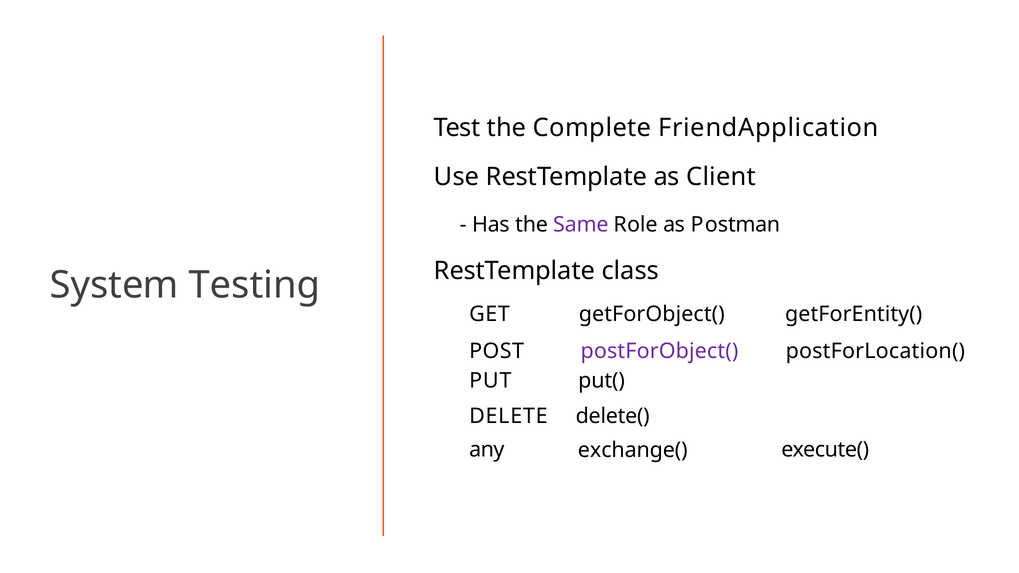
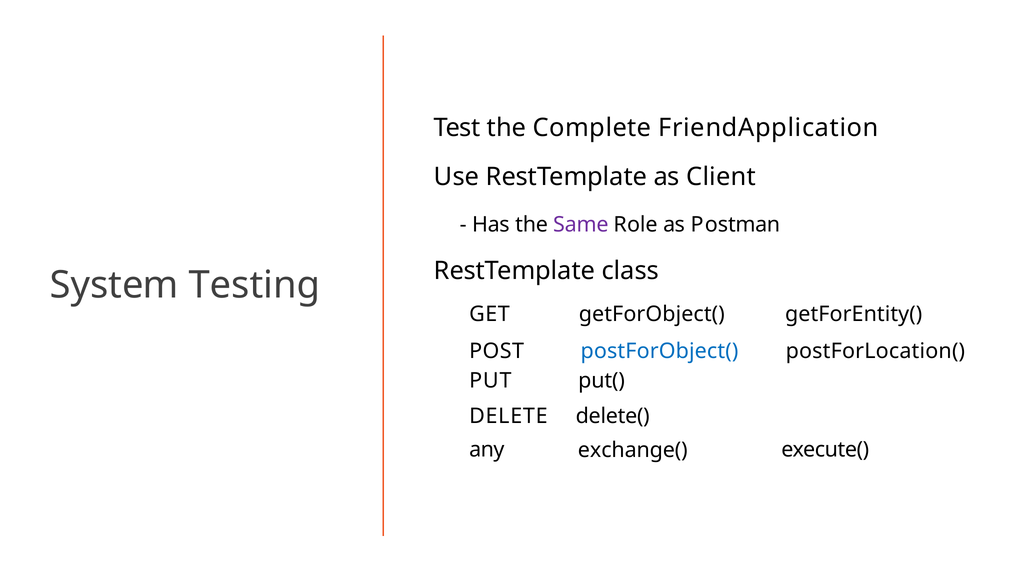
postForObject( colour: purple -> blue (659, 351)
